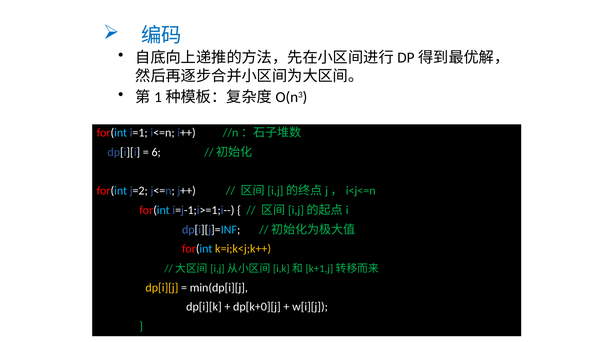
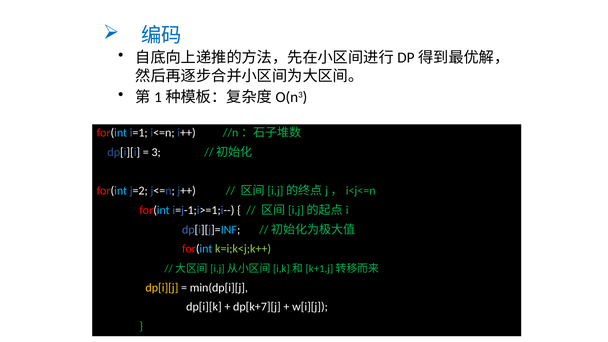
6: 6 -> 3 (156, 152)
k=i;k<j;k++ colour: yellow -> light green (243, 249)
dp[k+0][j: dp[k+0][j -> dp[k+7][j (257, 307)
